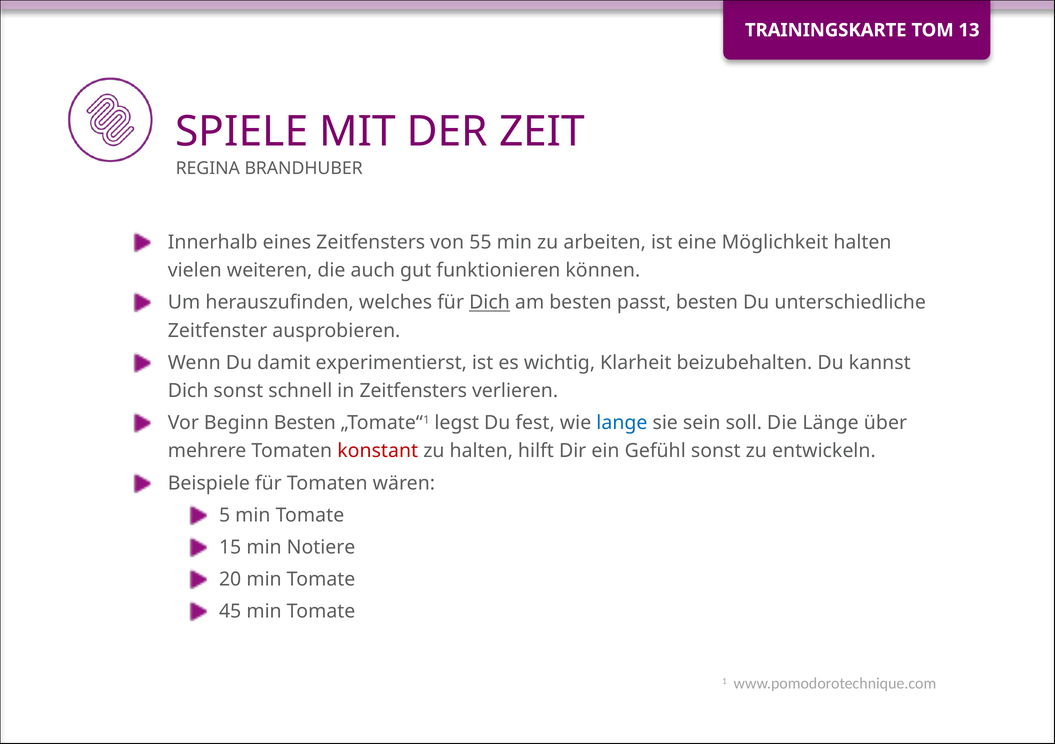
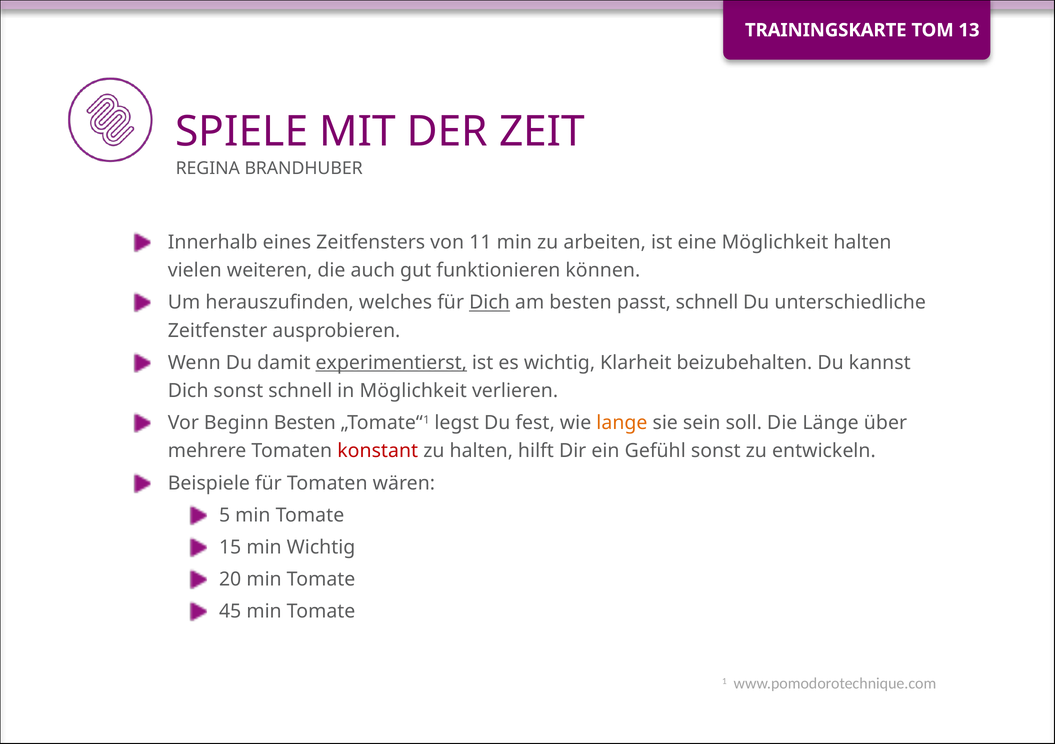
55: 55 -> 11 (480, 242)
passt besten: besten -> schnell (707, 302)
experimentierst underline: none -> present (391, 363)
in Zeitfensters: Zeitfensters -> Möglichkeit (413, 391)
lange colour: blue -> orange (622, 423)
min Notiere: Notiere -> Wichtig (321, 547)
